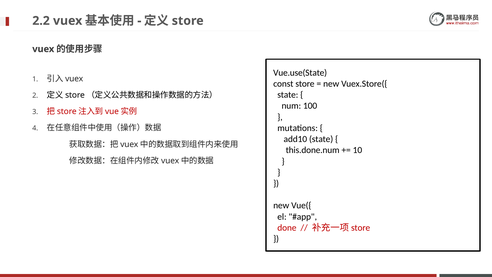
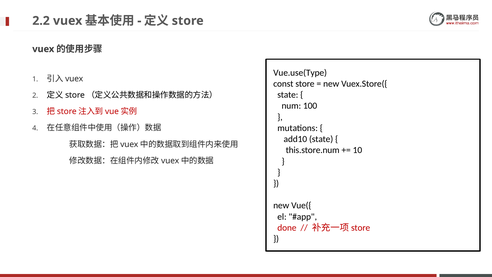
Vue.use(State: Vue.use(State -> Vue.use(Type (300, 73)
this.done.num: this.done.num -> this.store.num (313, 150)
